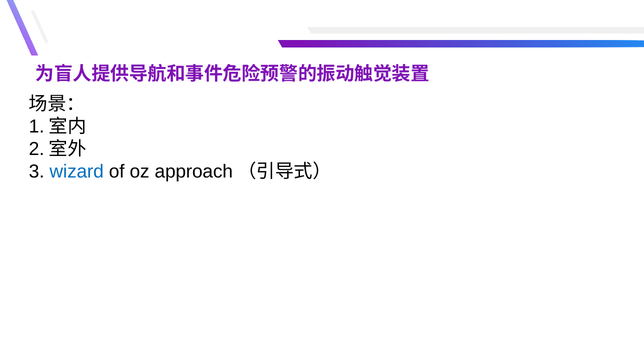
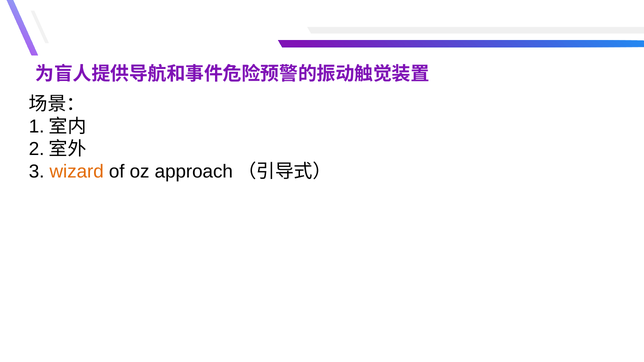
wizard colour: blue -> orange (77, 172)
